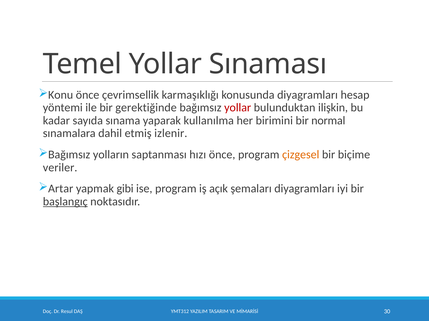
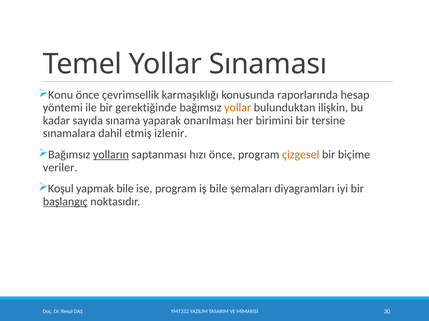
konusunda diyagramları: diyagramları -> raporlarında (308, 95)
yollar colour: red -> orange (238, 108)
kullanılma: kullanılma -> onarılması (209, 121)
normal: normal -> tersine (328, 121)
yolların underline: none -> present (111, 155)
Artar: Artar -> Koşul (61, 189)
yapmak gibi: gibi -> bile (125, 189)
iş açık: açık -> bile (218, 189)
